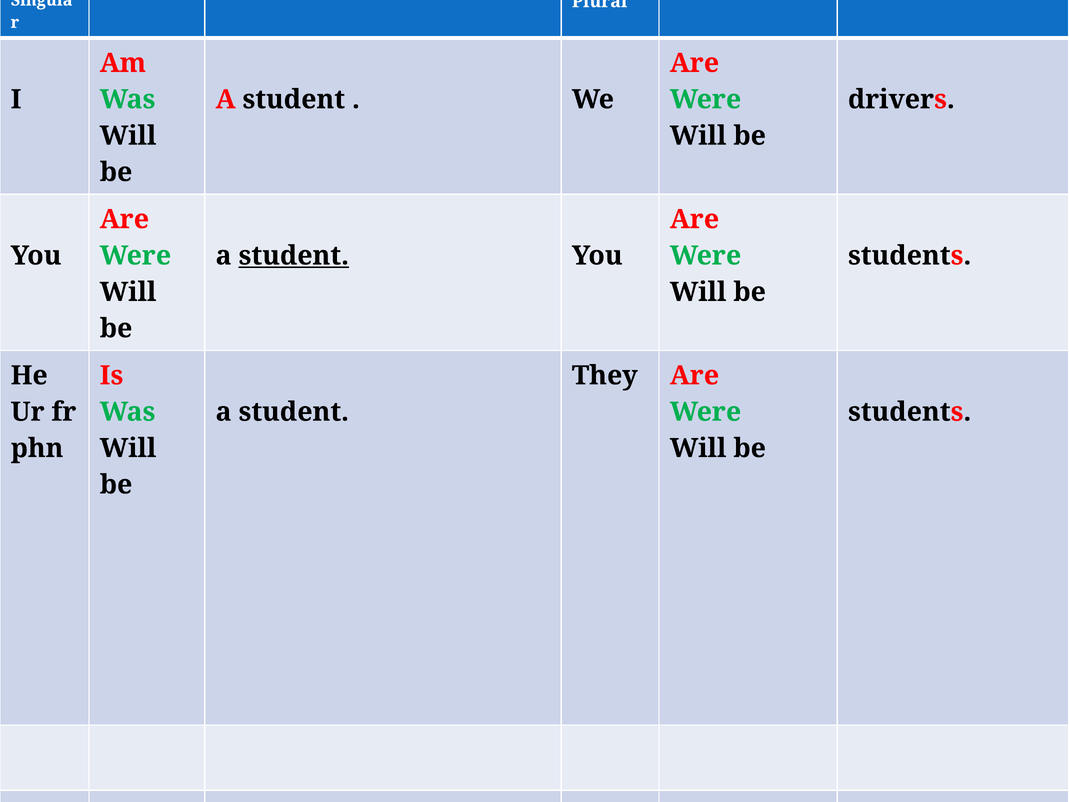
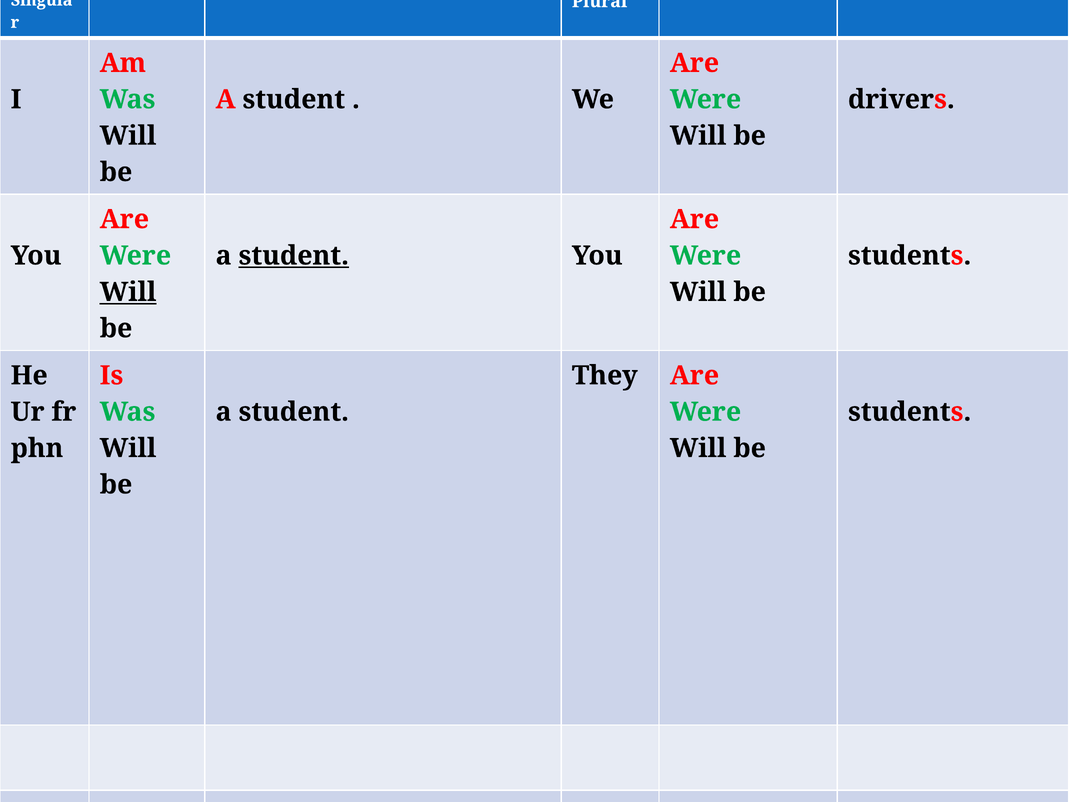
Will underline: none -> present (128, 292)
